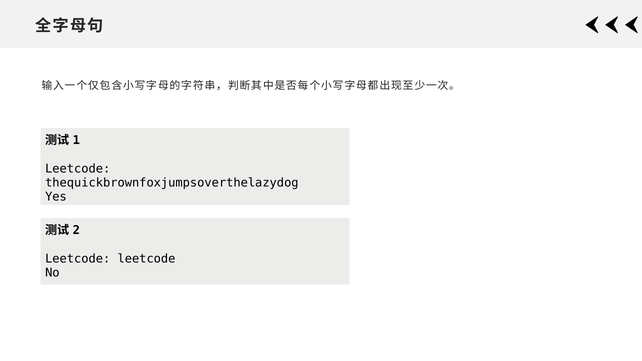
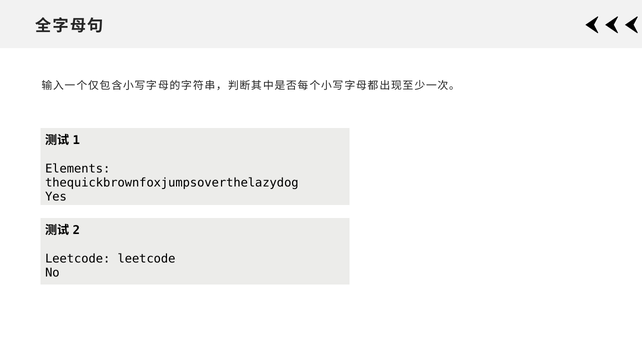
Leetcode: Leetcode -> Elements (78, 169)
